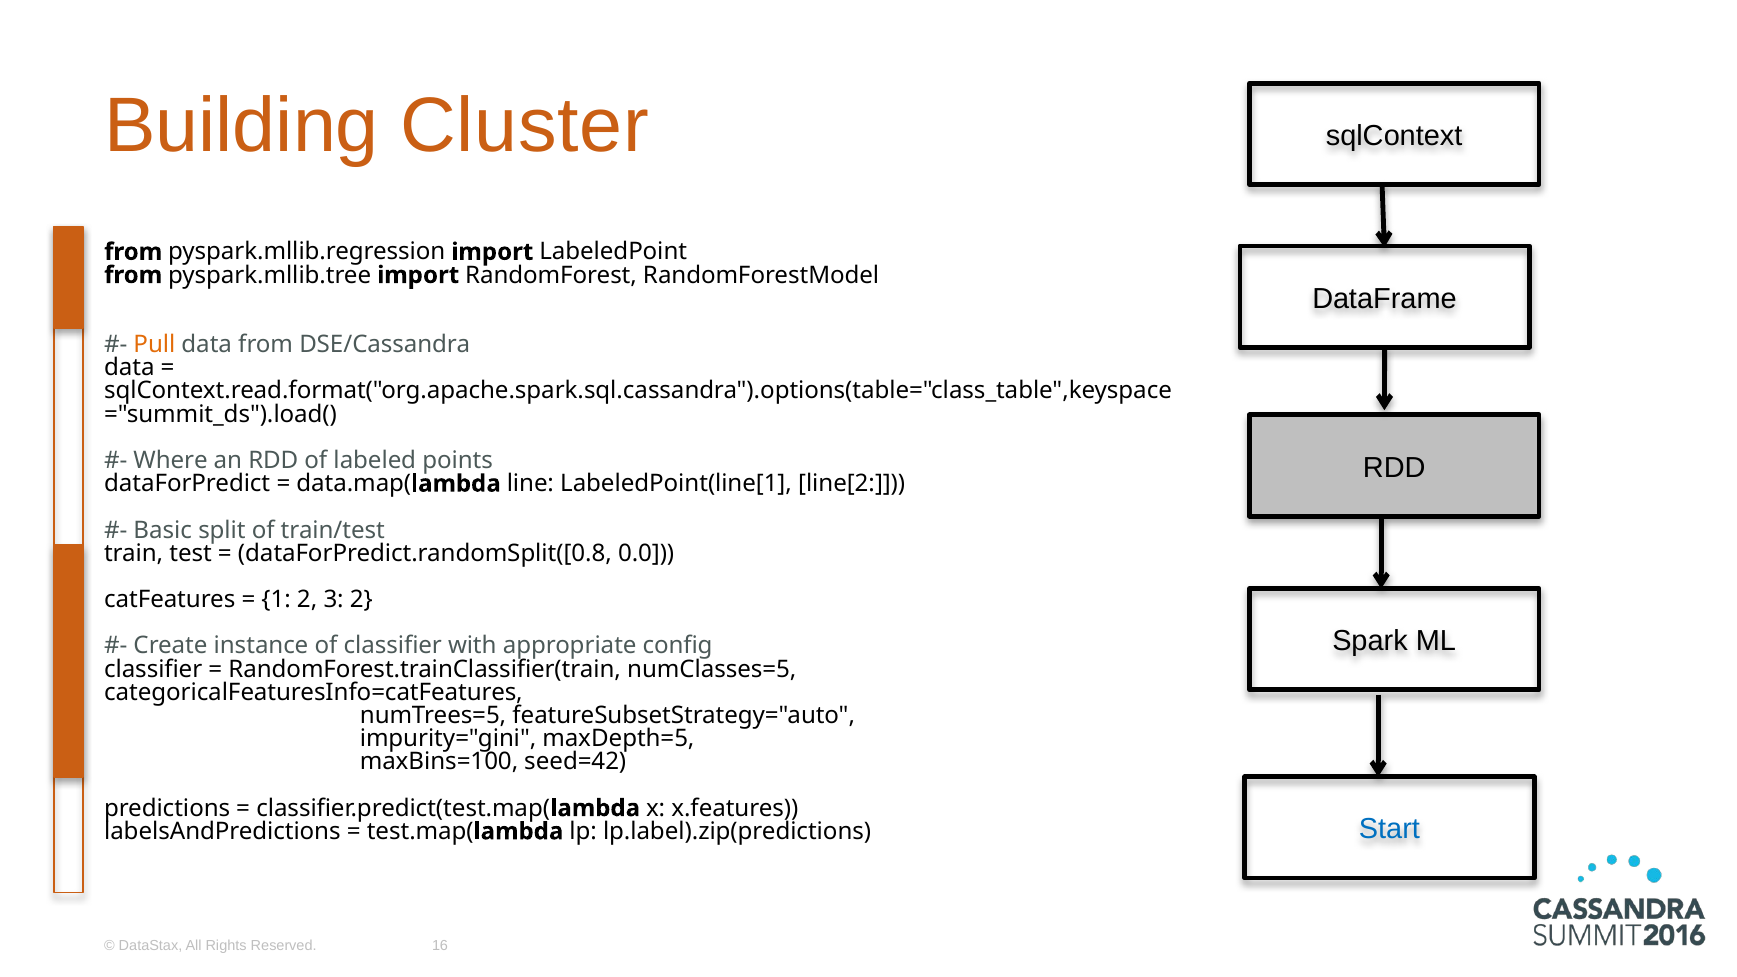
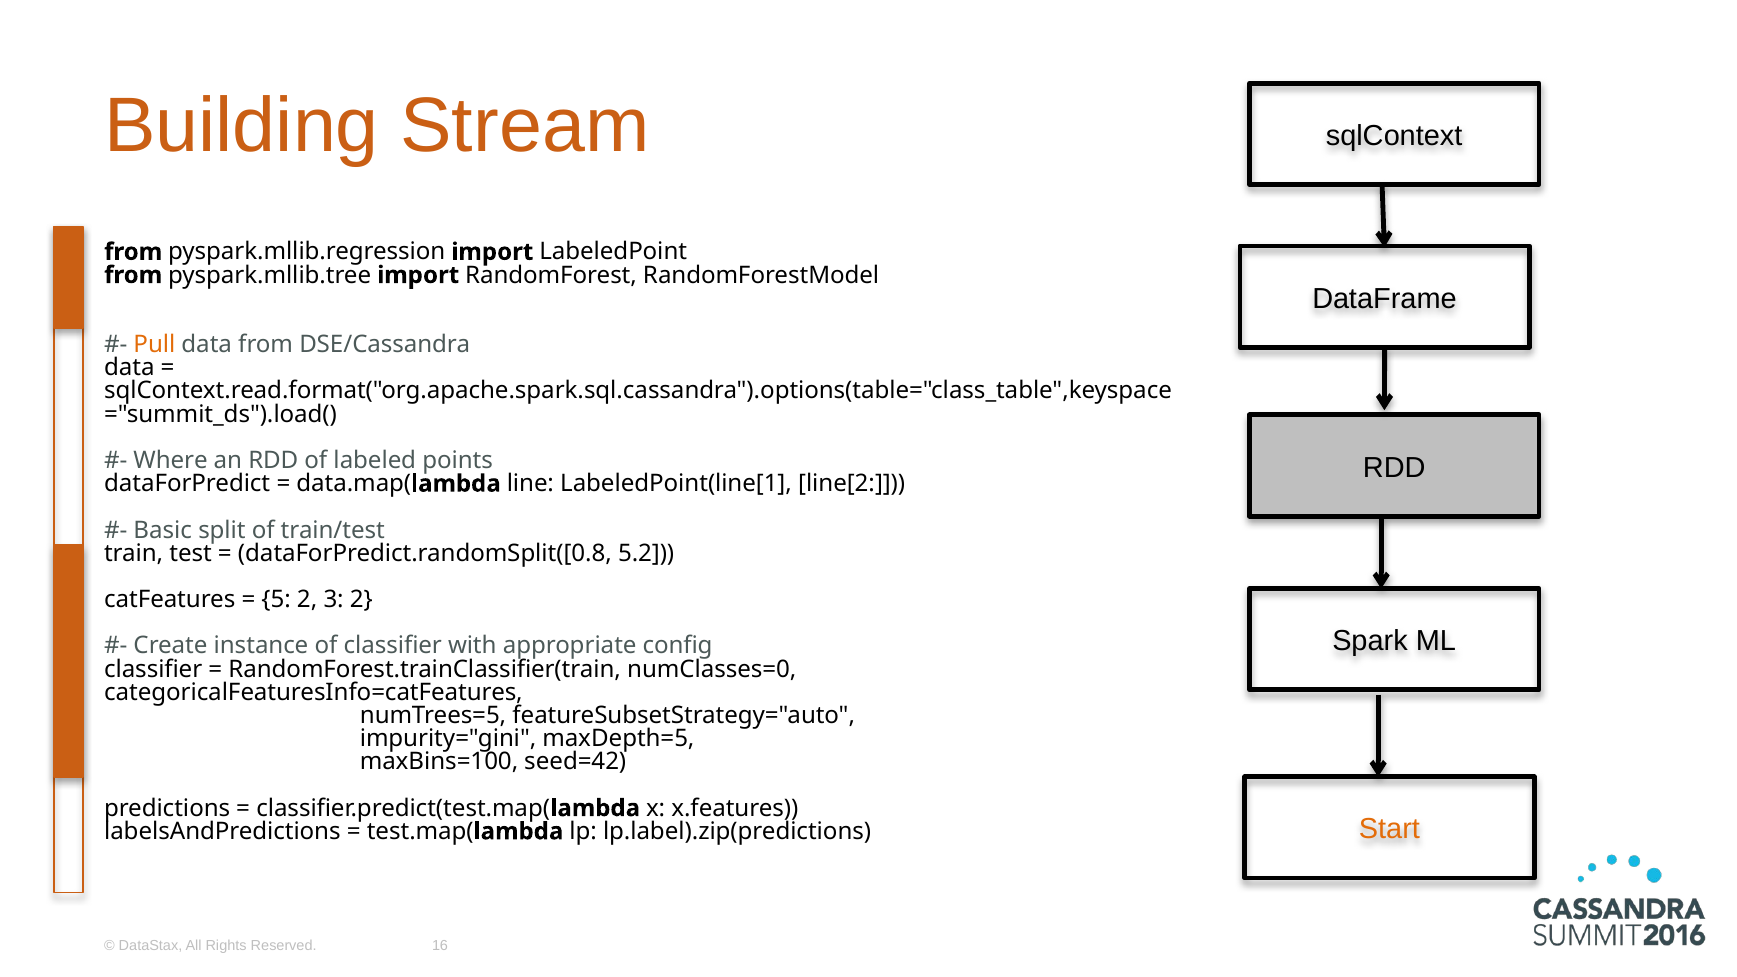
Cluster: Cluster -> Stream (525, 126)
0.0: 0.0 -> 5.2 (646, 553)
1: 1 -> 5 (276, 600)
numClasses=5: numClasses=5 -> numClasses=0 (712, 669)
Start colour: blue -> orange (1389, 829)
